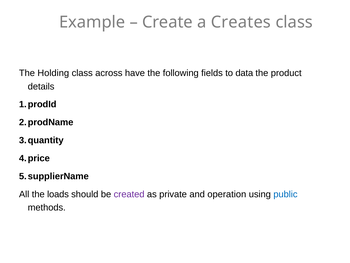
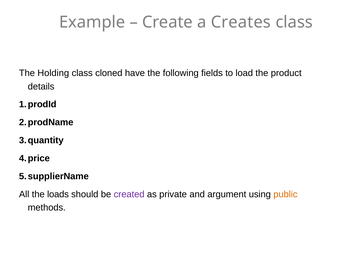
across: across -> cloned (109, 73)
data: data -> load (244, 73)
operation: operation -> argument (227, 194)
public colour: blue -> orange (285, 194)
